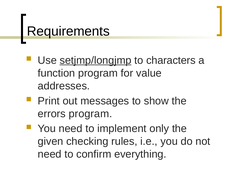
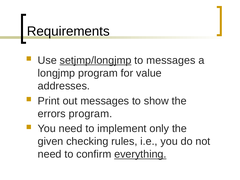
to characters: characters -> messages (171, 60)
function: function -> longjmp (56, 73)
everything underline: none -> present (140, 154)
